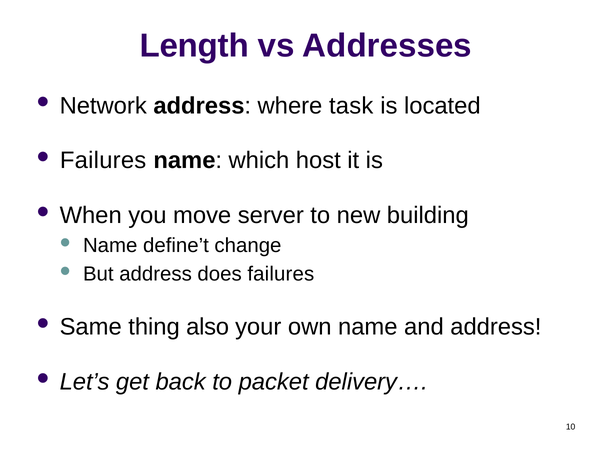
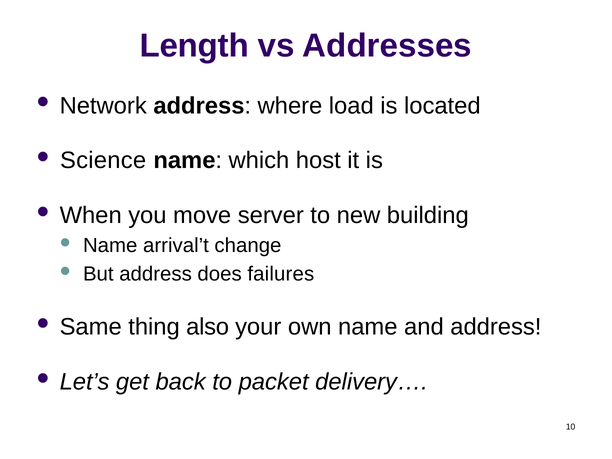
task: task -> load (351, 106)
Failures: Failures -> Science (103, 160)
define’t: define’t -> arrival’t (176, 246)
